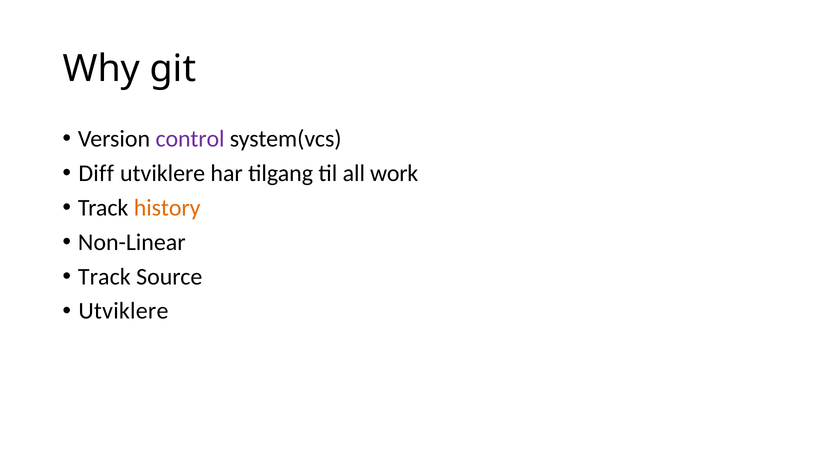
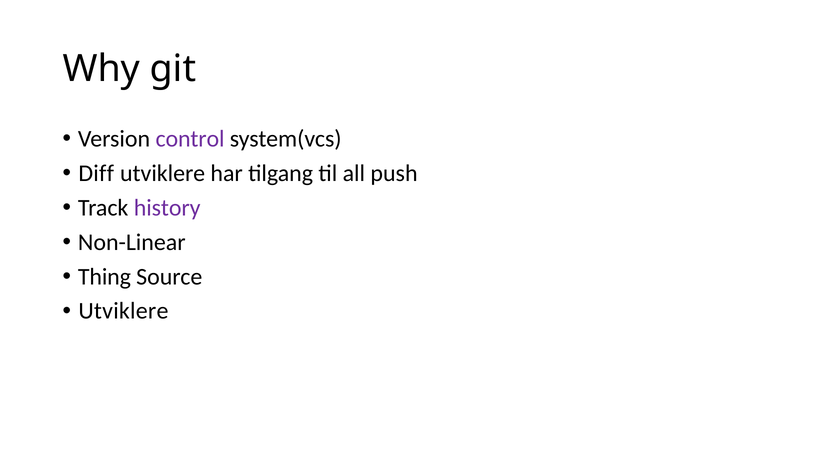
work: work -> push (394, 173)
history colour: orange -> purple (167, 208)
Track: Track -> Thing (104, 277)
